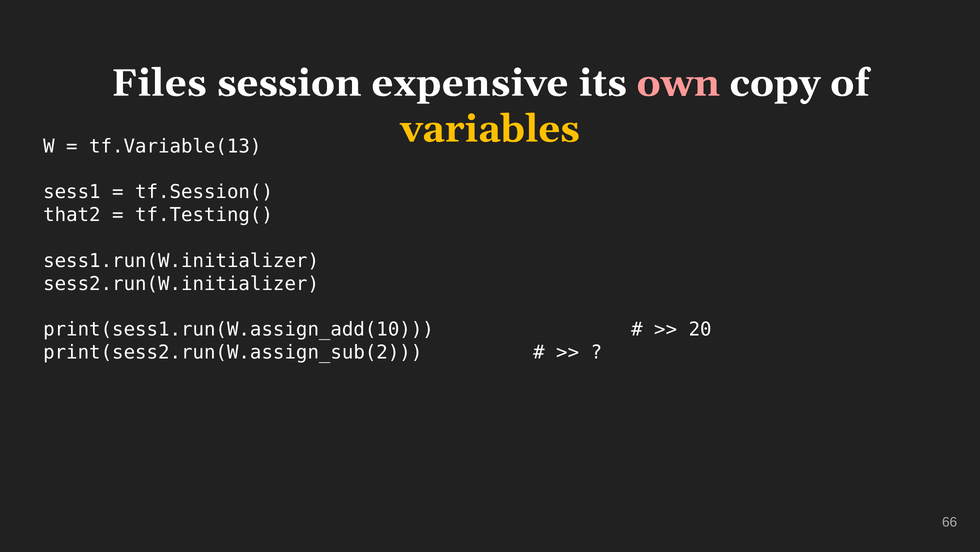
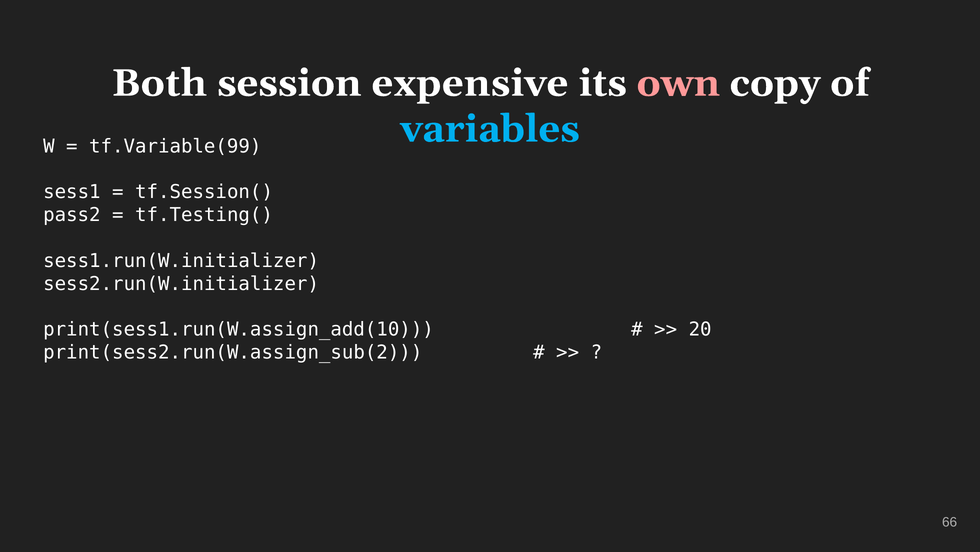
Files: Files -> Both (159, 83)
variables colour: yellow -> light blue (490, 129)
tf.Variable(13: tf.Variable(13 -> tf.Variable(99 (175, 146)
that2: that2 -> pass2 (72, 215)
